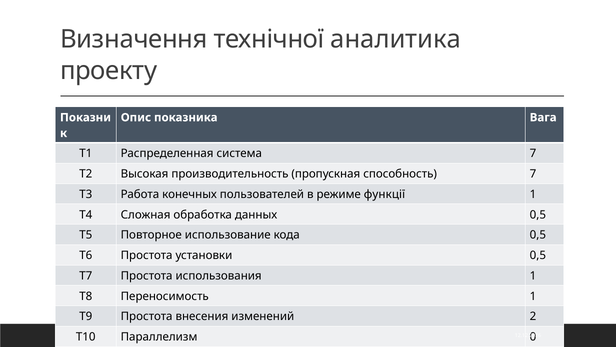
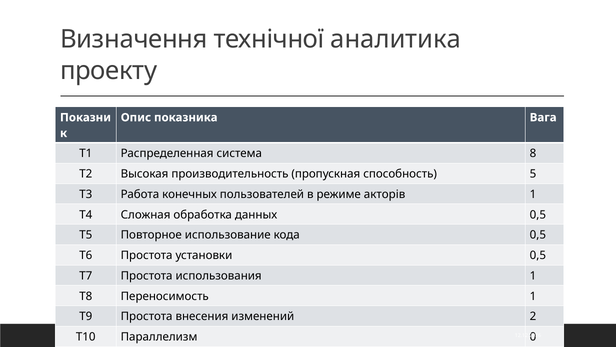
система 7: 7 -> 8 (533, 153)
способность 7: 7 -> 5 (533, 174)
функції: функції -> акторів (385, 194)
